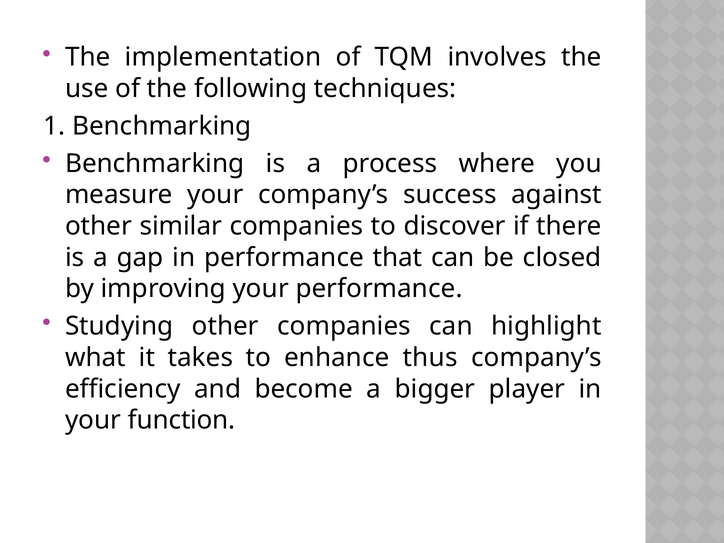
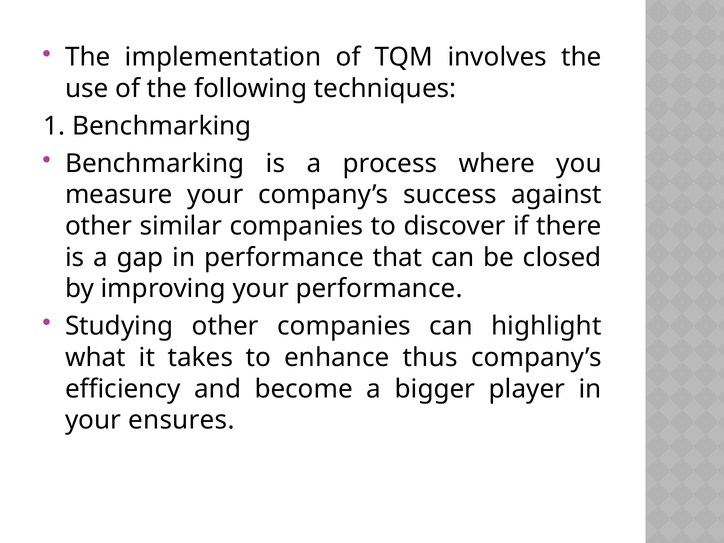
function: function -> ensures (181, 420)
